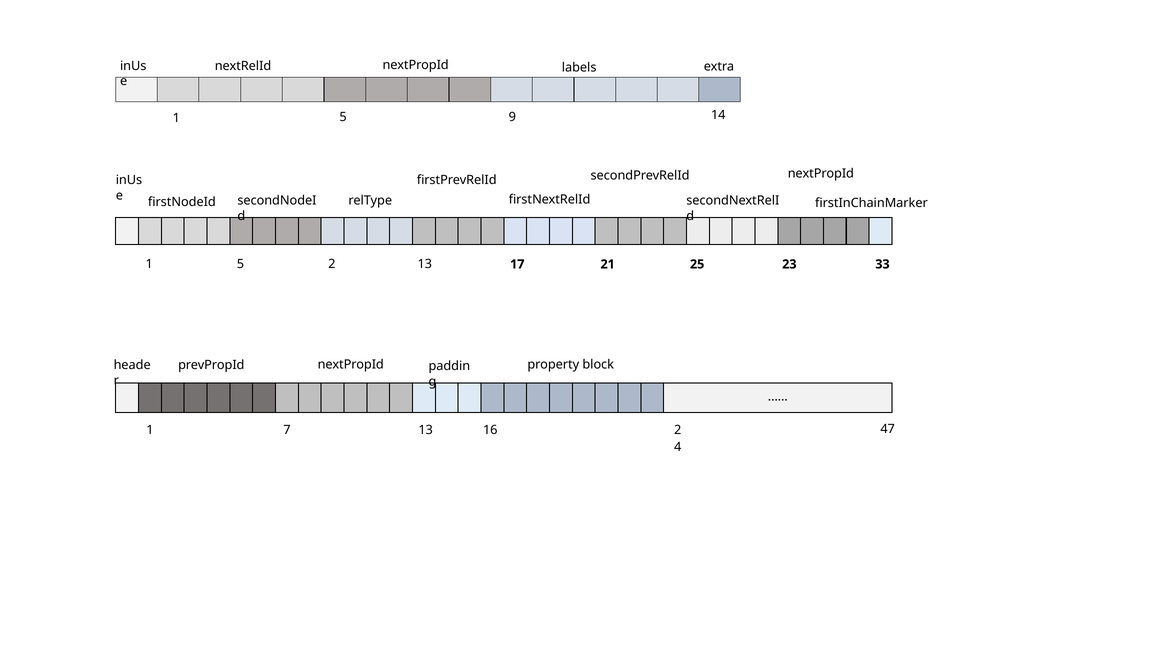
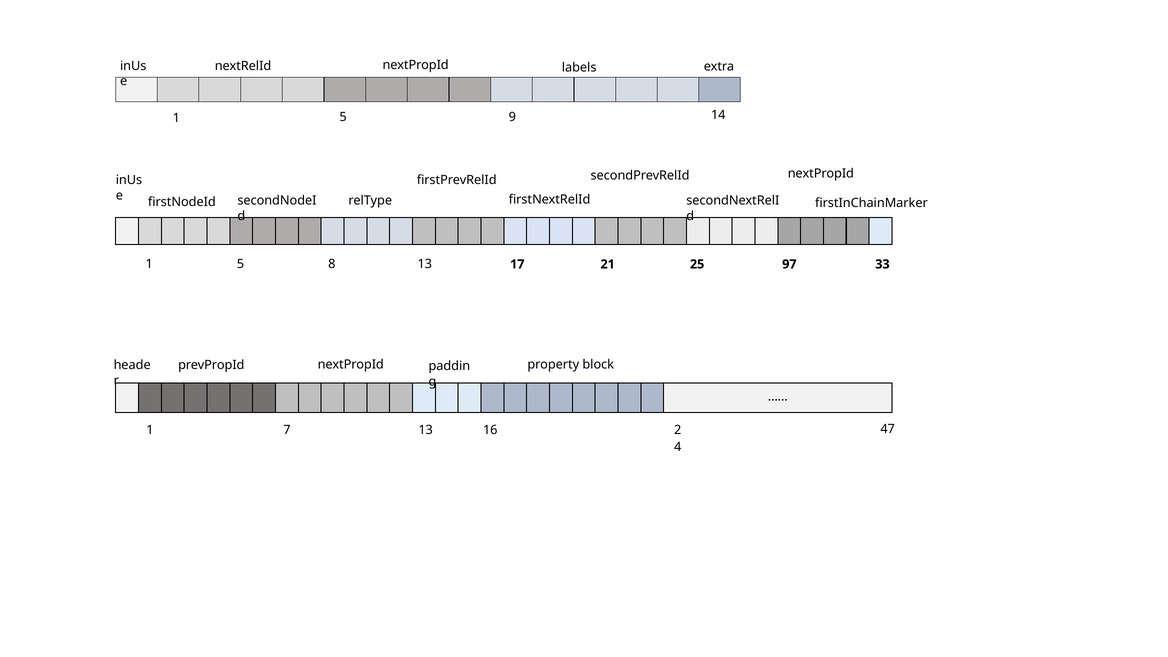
5 2: 2 -> 8 (332, 264)
23: 23 -> 97 (789, 264)
